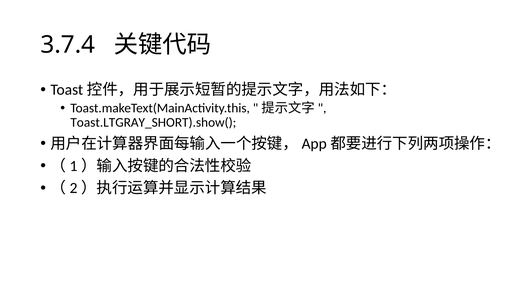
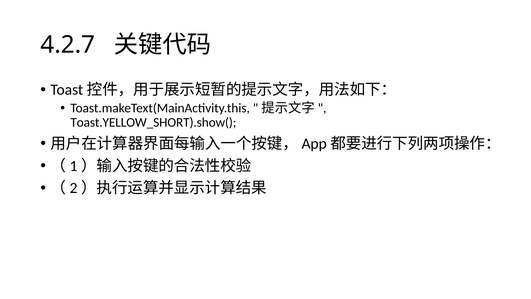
3.7.4: 3.7.4 -> 4.2.7 (68, 45)
Toast.LTGRAY_SHORT).show(: Toast.LTGRAY_SHORT).show( -> Toast.YELLOW_SHORT).show( (153, 122)
